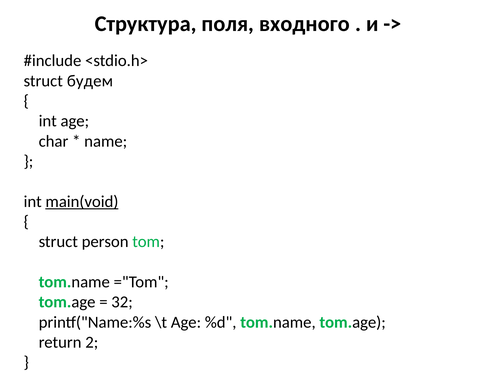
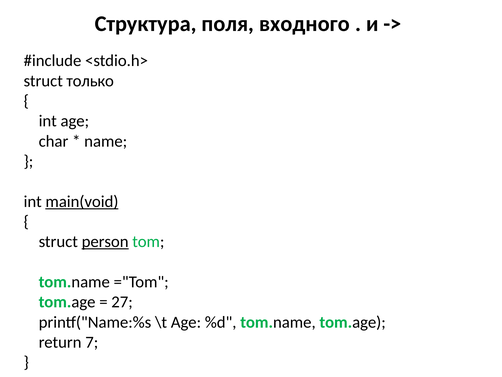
будем: будем -> только (90, 81)
person underline: none -> present (105, 241)
32: 32 -> 27 (122, 302)
2: 2 -> 7 (92, 342)
